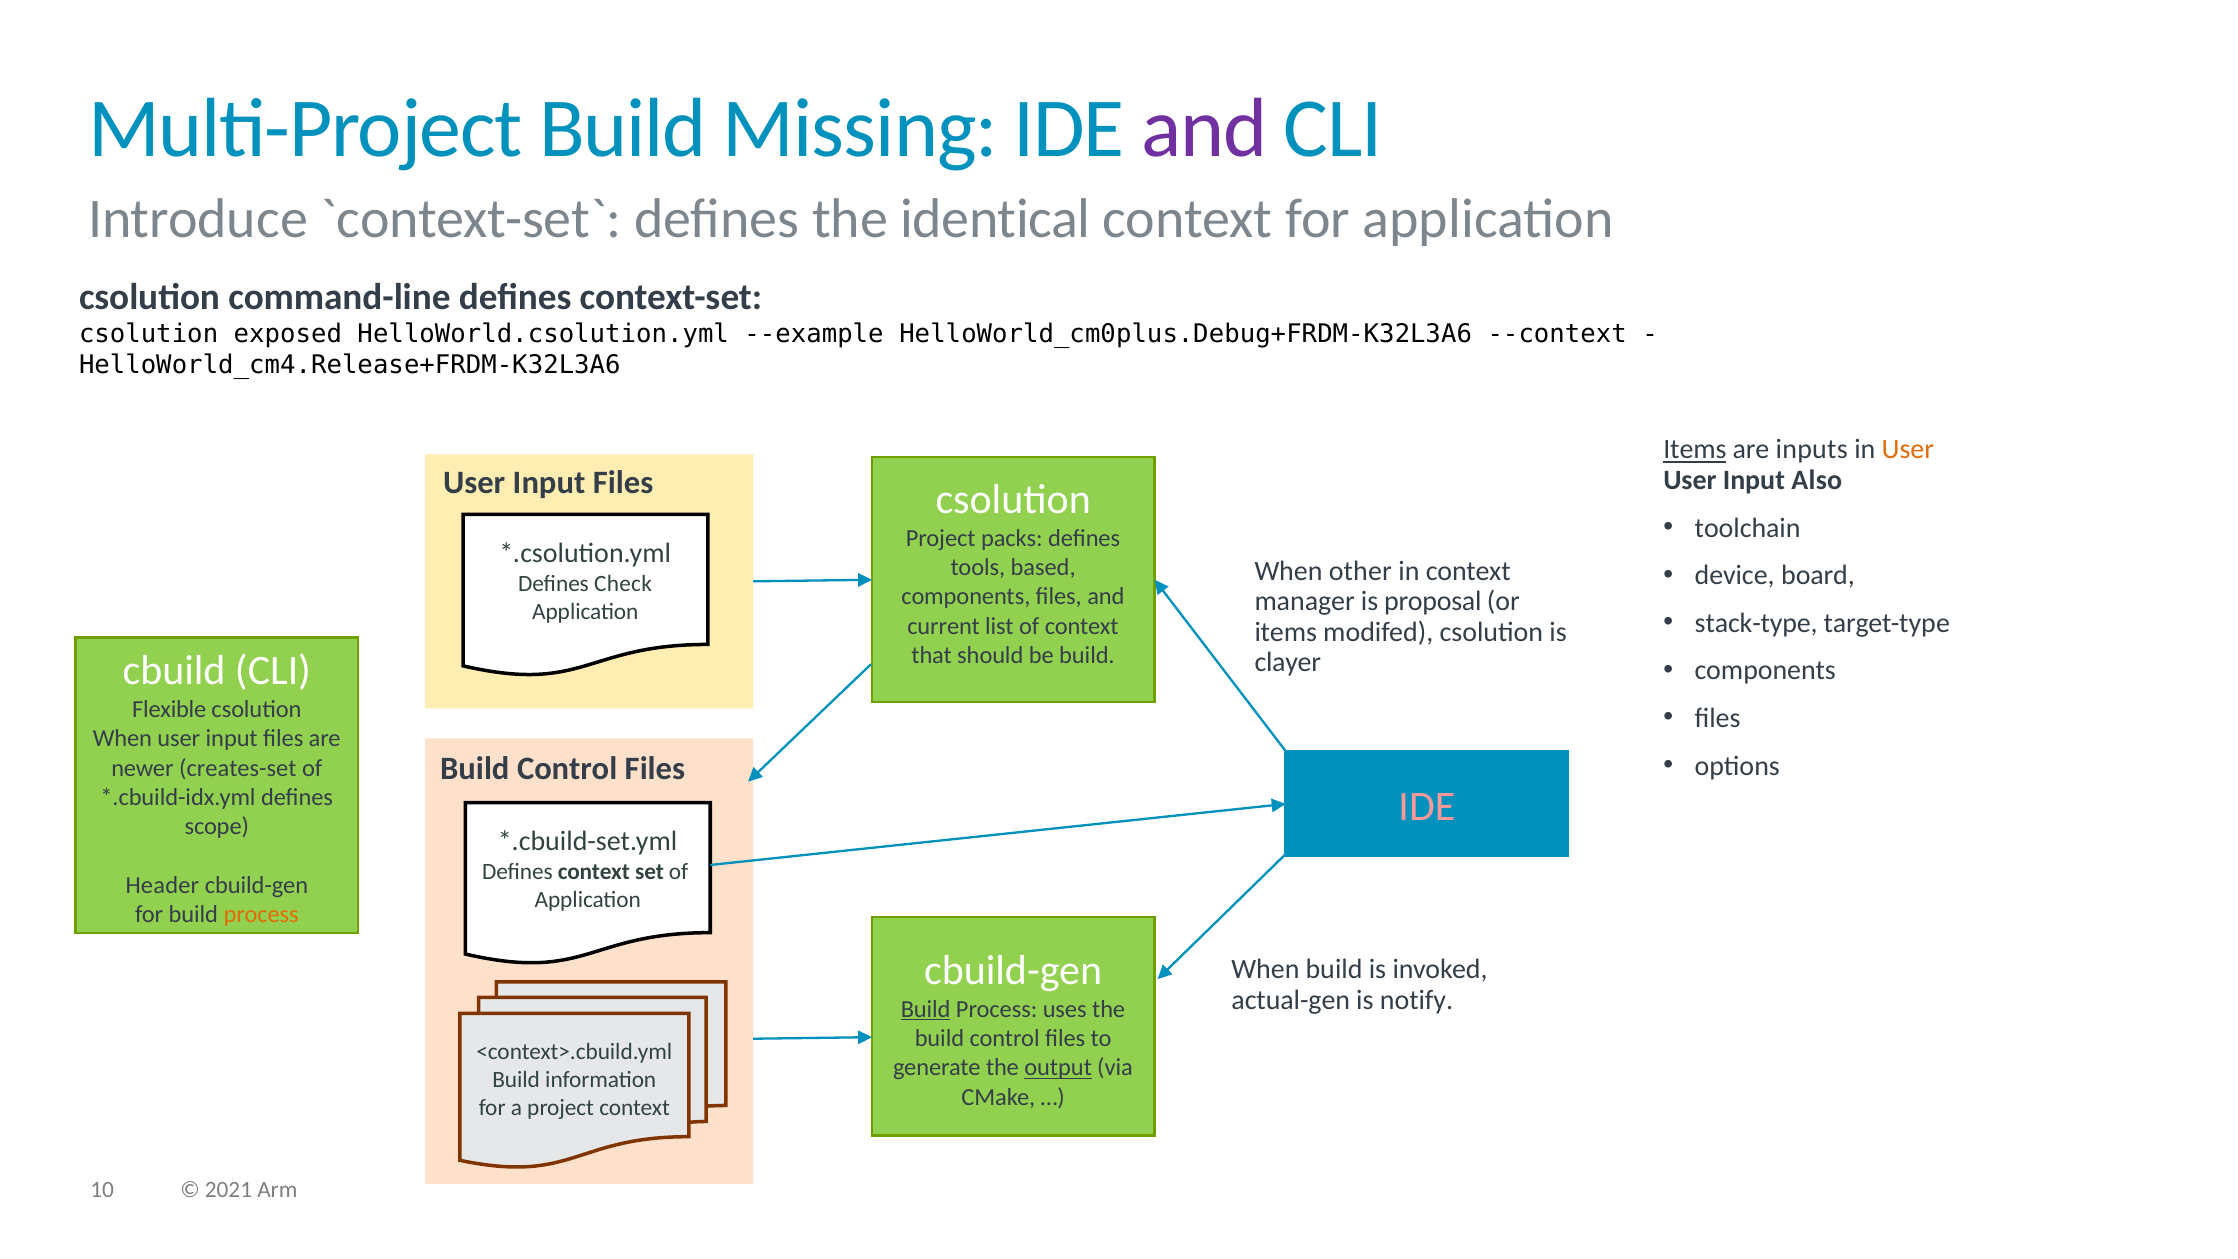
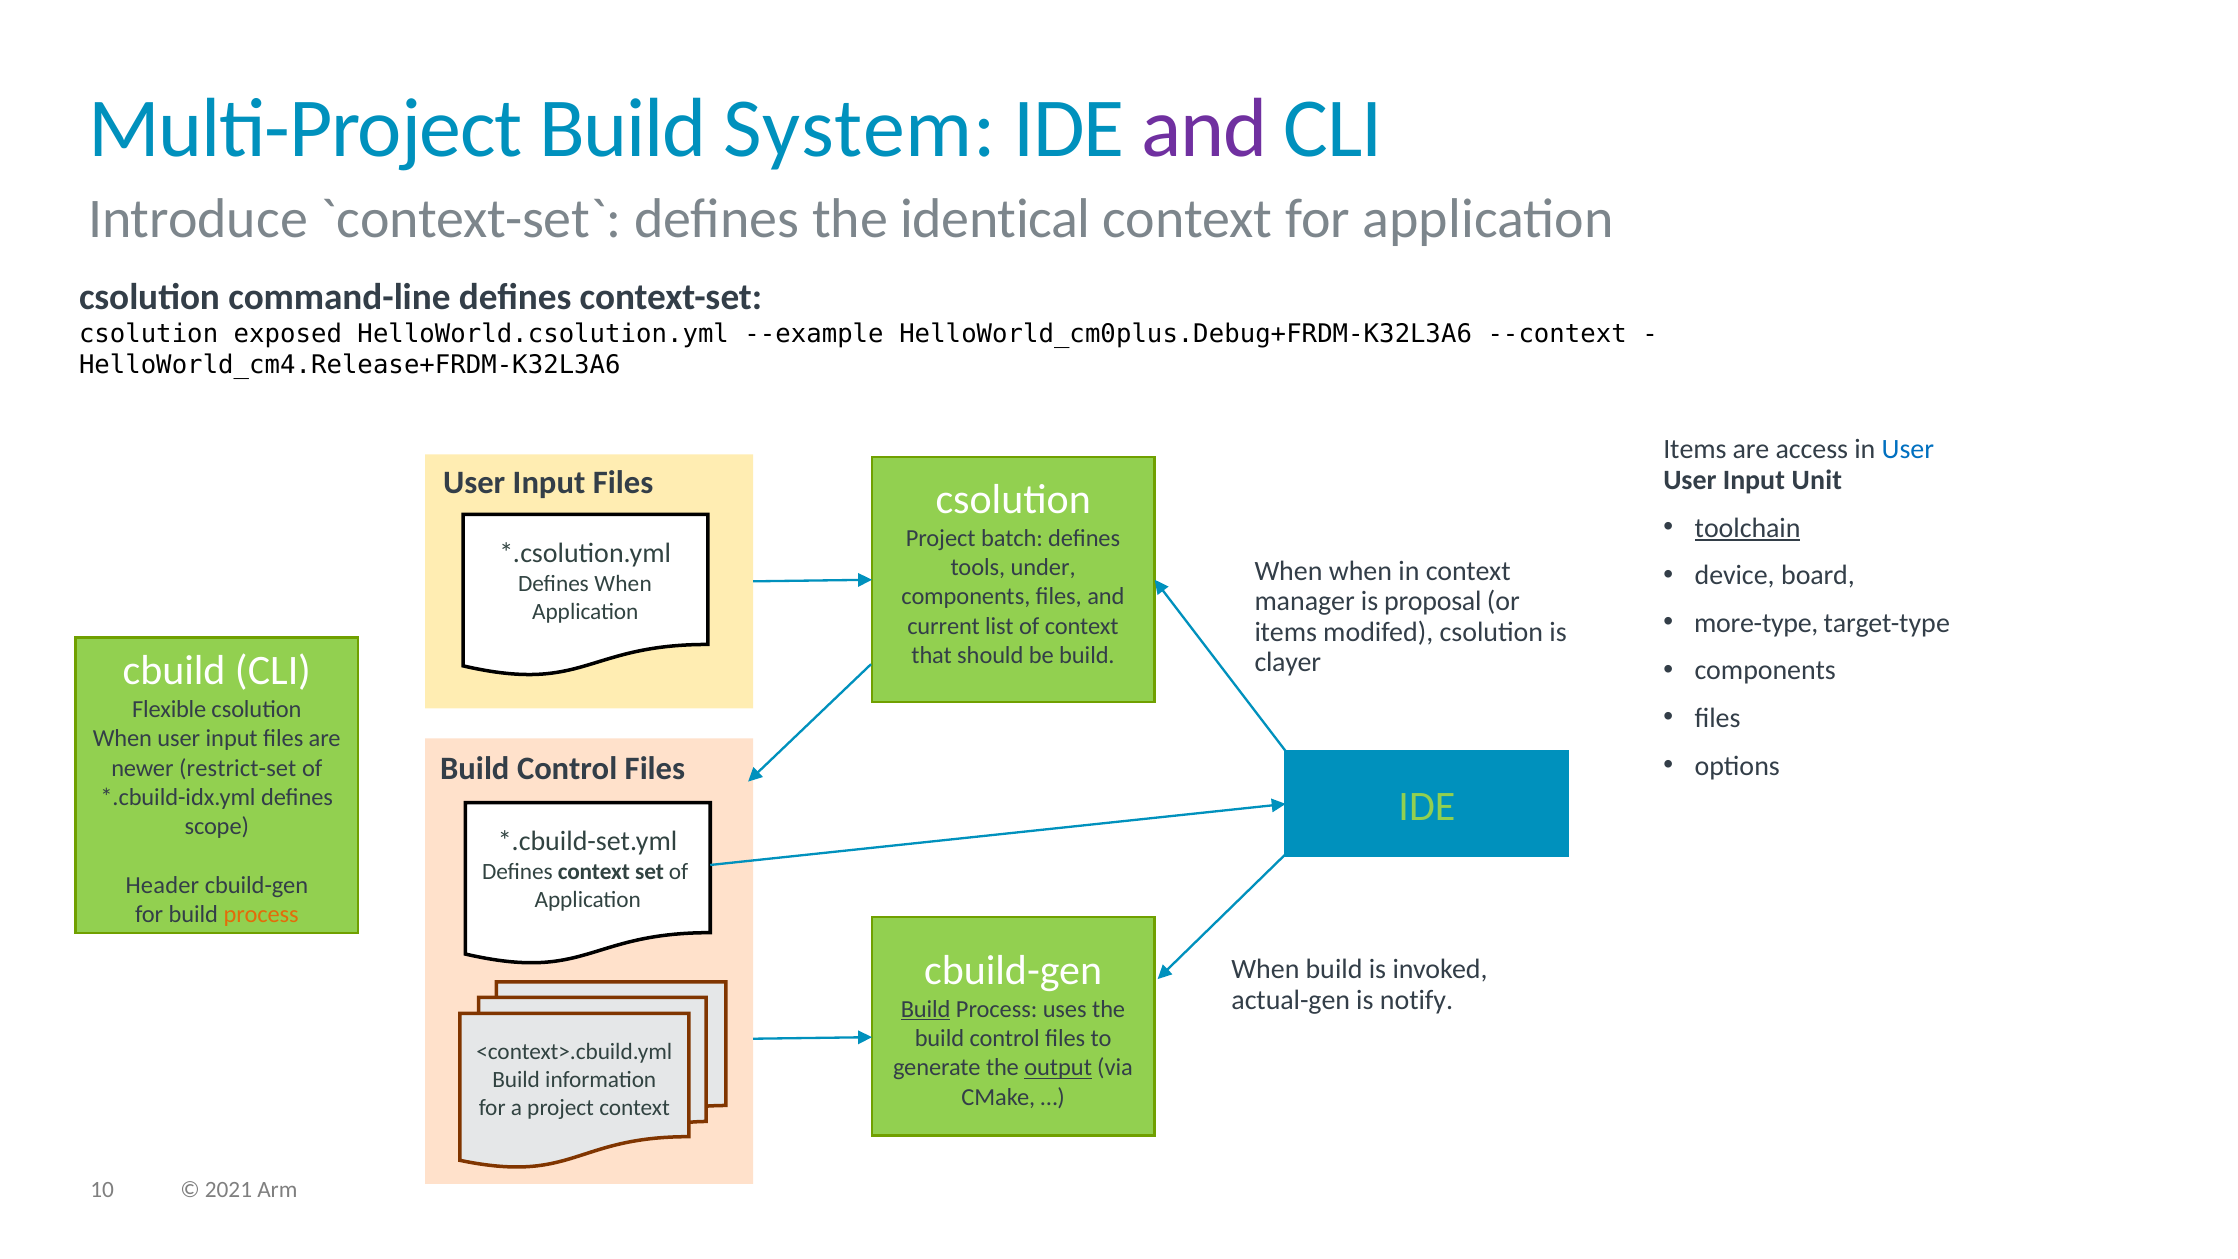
Missing: Missing -> System (860, 129)
Items underline: present -> none (1695, 450)
inputs: inputs -> access (1812, 450)
User colour: orange -> blue (1908, 450)
Also: Also -> Unit (1817, 480)
toolchain underline: none -> present (1748, 528)
packs: packs -> batch (1012, 538)
based: based -> under (1043, 567)
When other: other -> when (1360, 571)
Defines Check: Check -> When (623, 584)
stack-type: stack-type -> more-type (1756, 623)
creates-set: creates-set -> restrict-set (238, 768)
IDE colour: pink -> light green (1427, 807)
